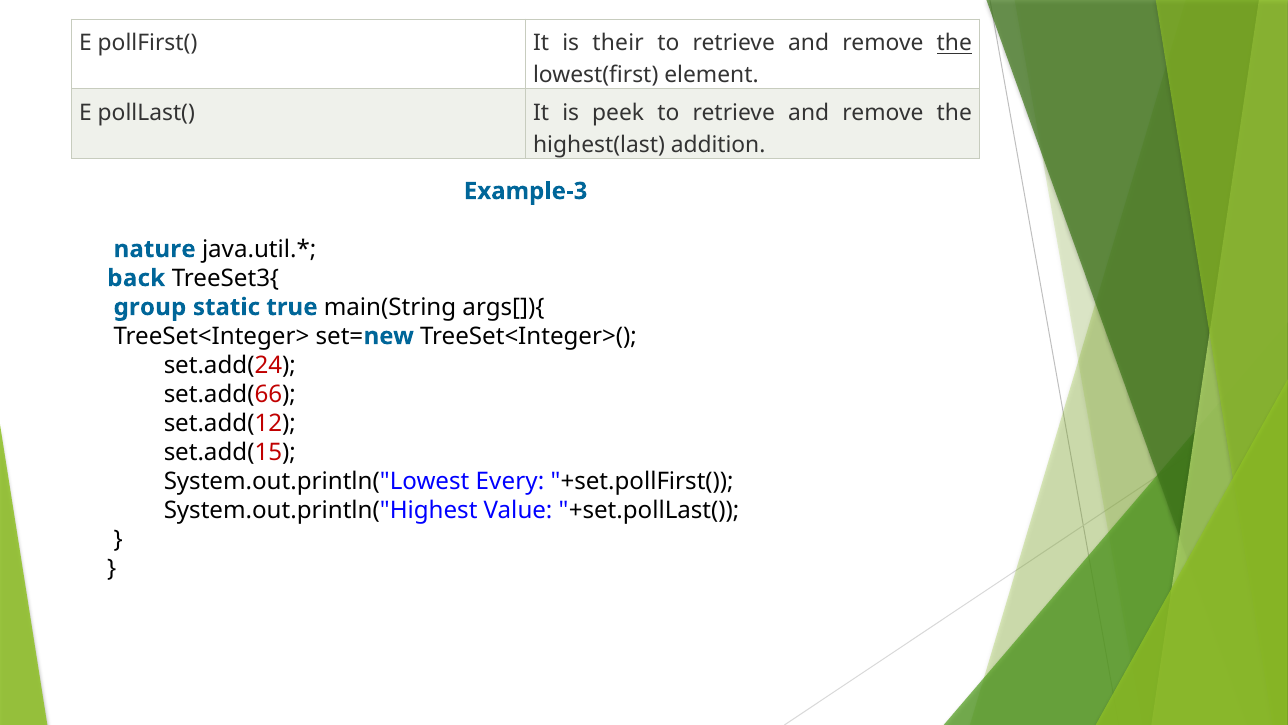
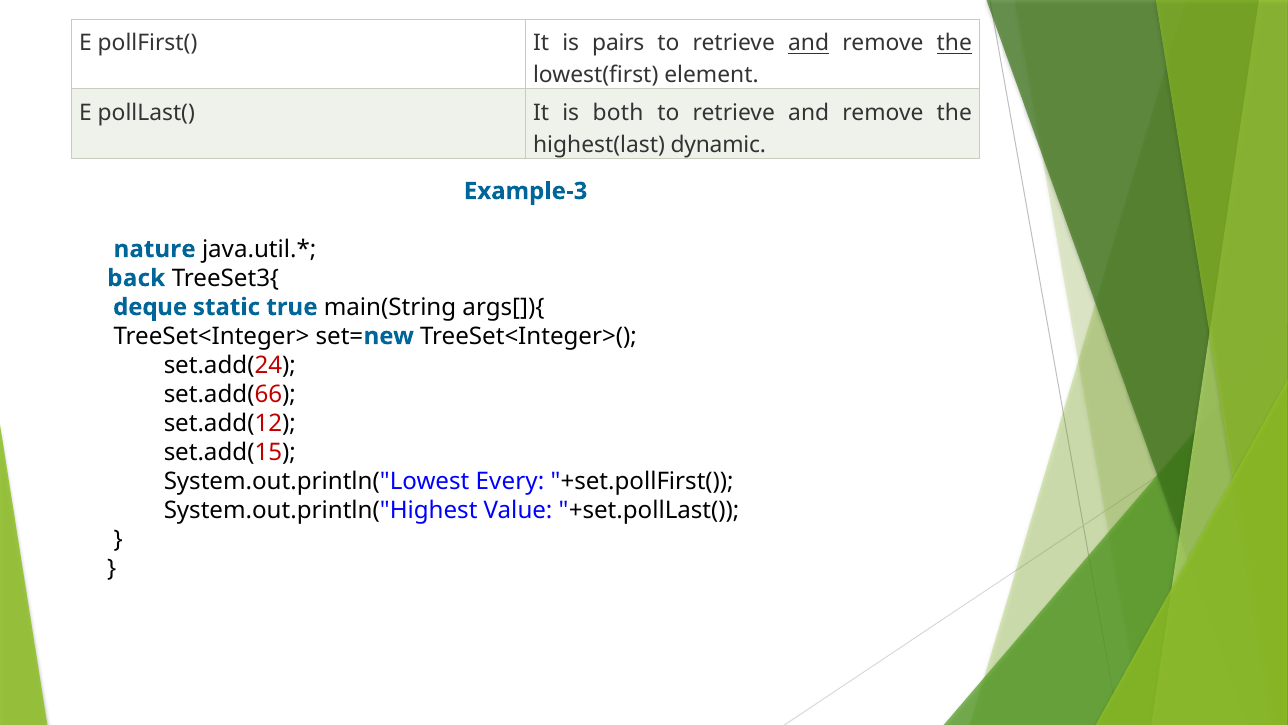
their: their -> pairs (618, 43)
and underline: none -> present (809, 43)
peek: peek -> both (618, 113)
addition: addition -> dynamic (718, 144)
group: group -> deque (150, 307)
